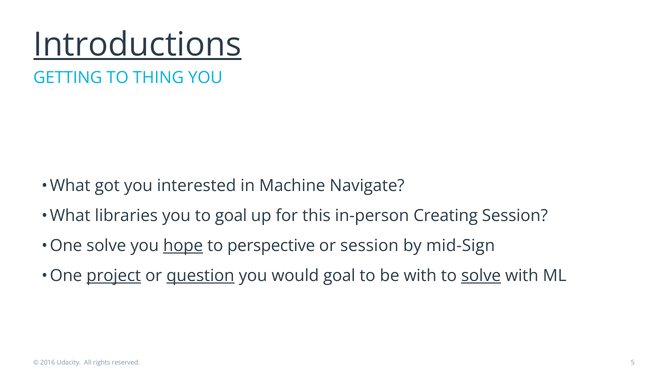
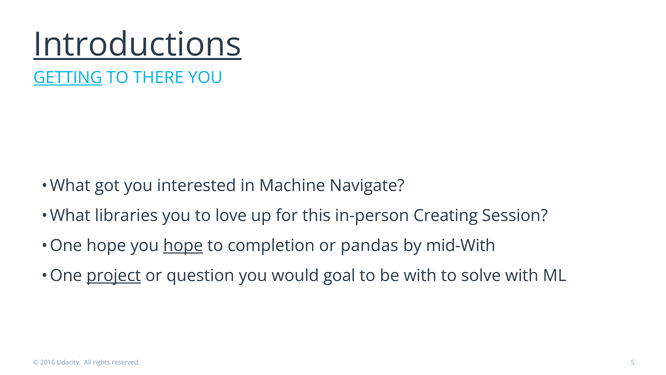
GETTING underline: none -> present (68, 78)
THING: THING -> THERE (158, 78)
to goal: goal -> love (231, 216)
One solve: solve -> hope (106, 246)
perspective: perspective -> completion (271, 246)
or session: session -> pandas (369, 246)
mid-Sign: mid-Sign -> mid-With (461, 246)
question underline: present -> none (200, 276)
solve underline: present -> none (481, 276)
